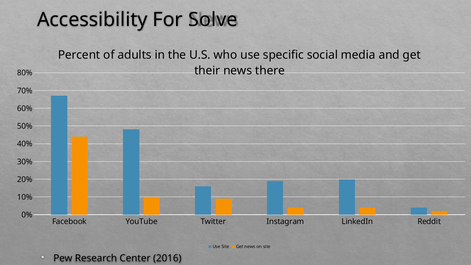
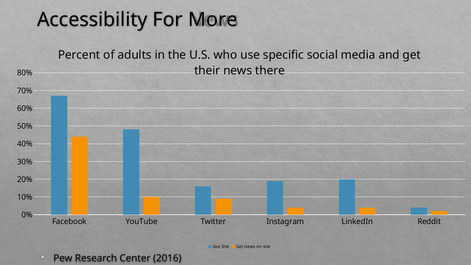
Solve: Solve -> More (213, 20)
